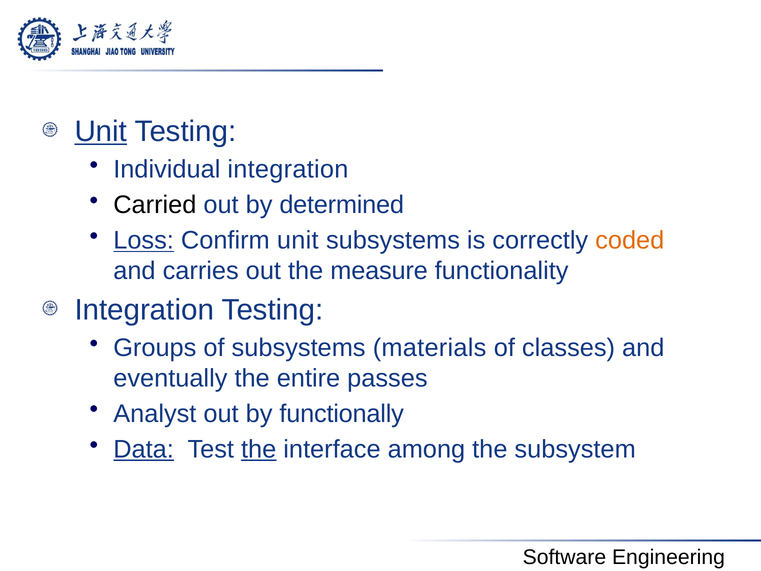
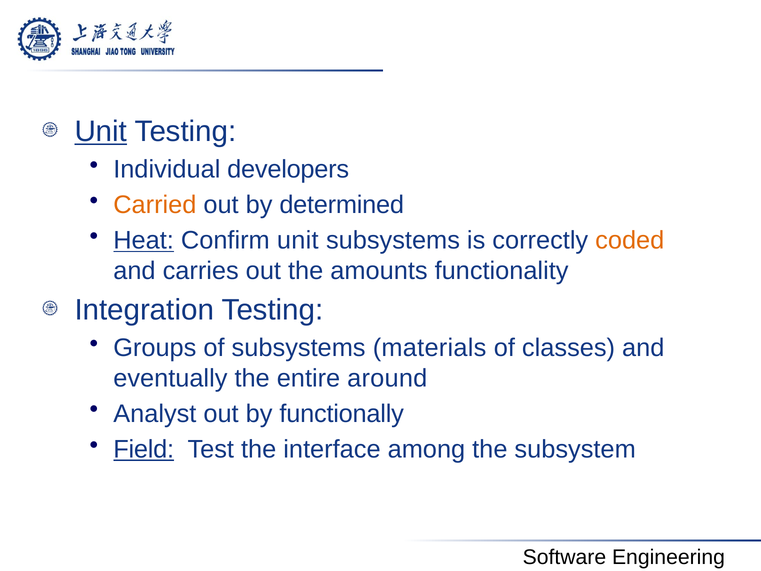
Individual integration: integration -> developers (288, 169)
Carried colour: black -> orange (155, 205)
Loss: Loss -> Heat (144, 240)
measure: measure -> amounts (379, 271)
passes: passes -> around (387, 378)
Data: Data -> Field (144, 449)
the underline: present -> none (259, 449)
